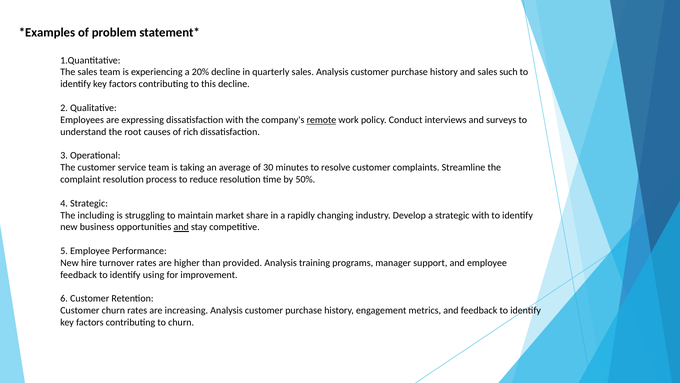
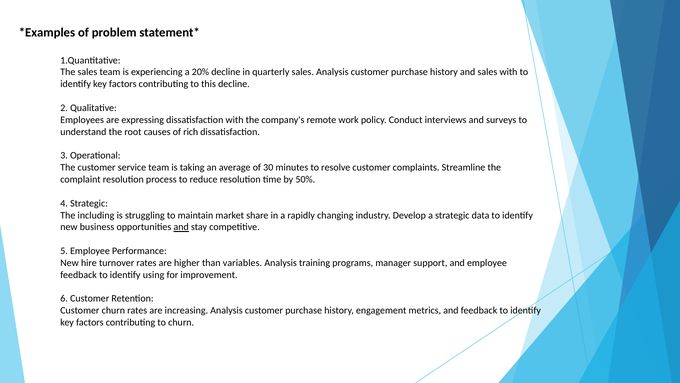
sales such: such -> with (508, 72)
remote underline: present -> none (321, 120)
strategic with: with -> data (481, 215)
provided: provided -> variables (242, 263)
